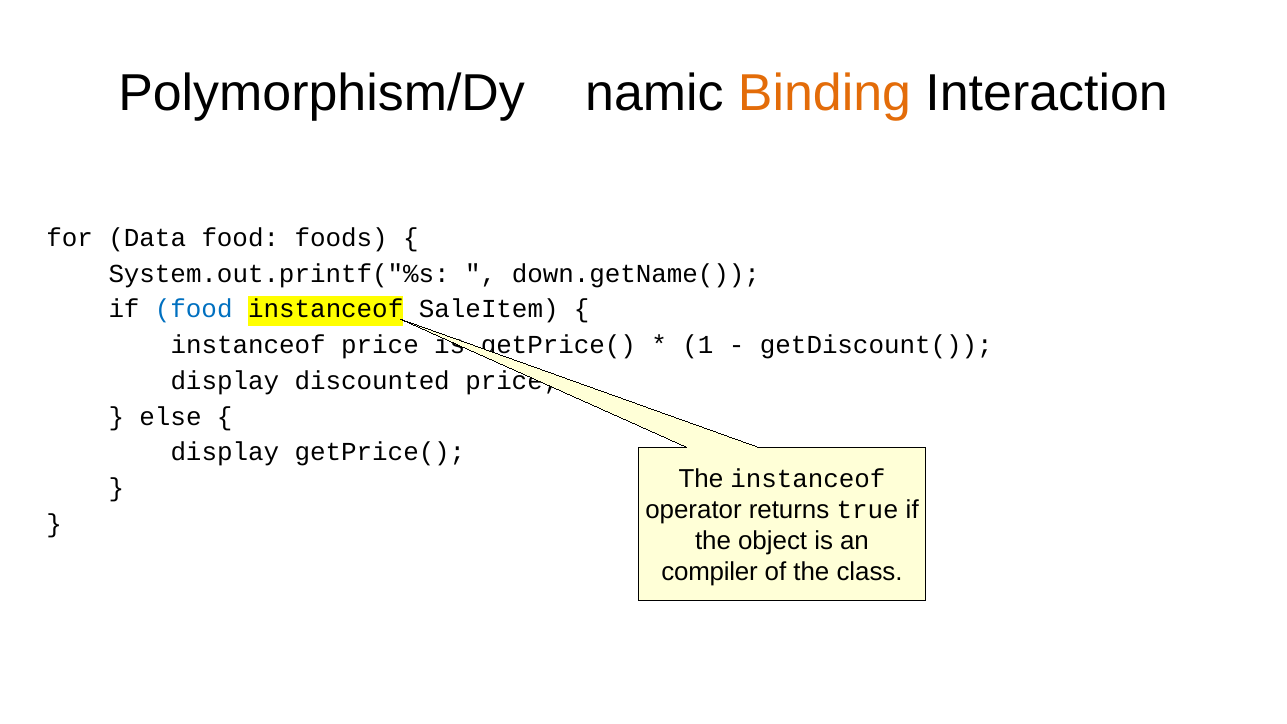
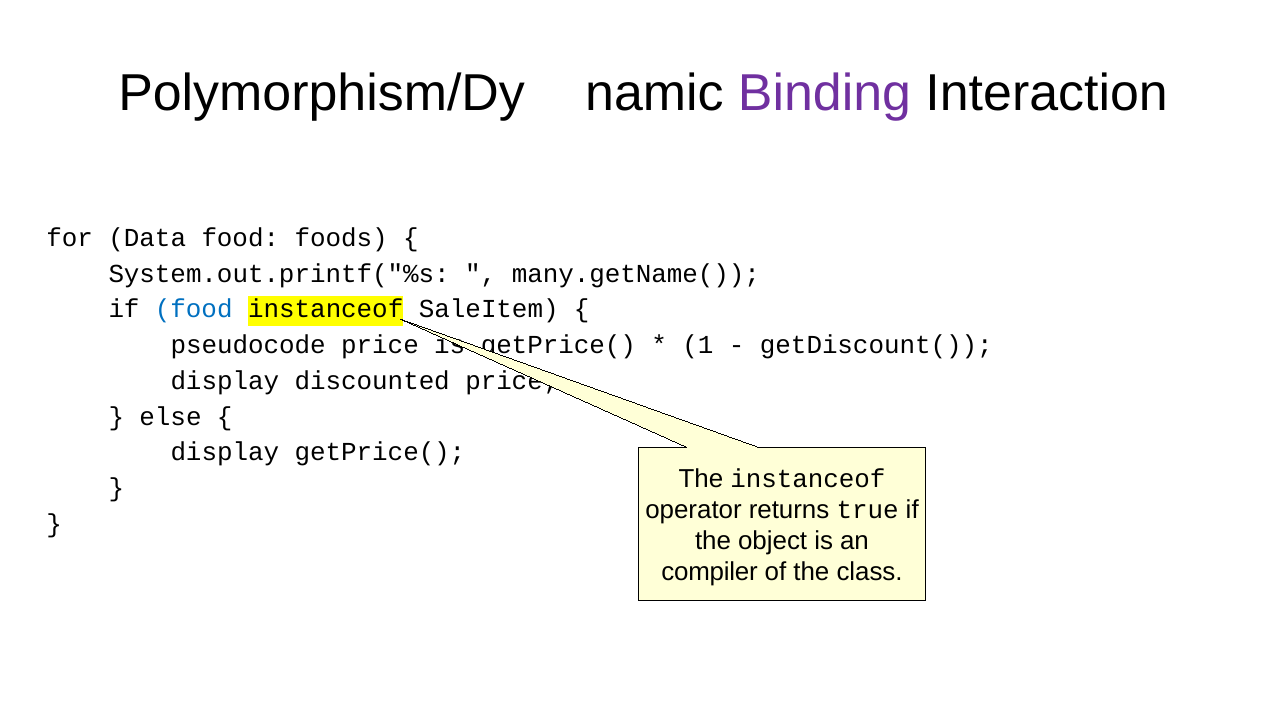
Binding colour: orange -> purple (825, 93)
down.getName(: down.getName( -> many.getName( (636, 274)
instanceof: instanceof -> pseudocode (248, 345)
